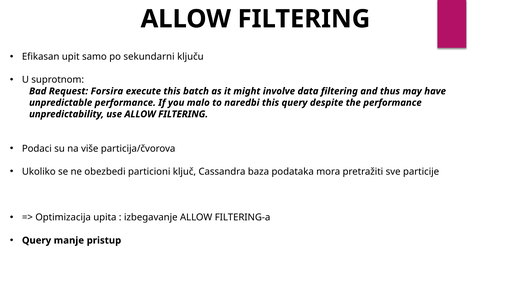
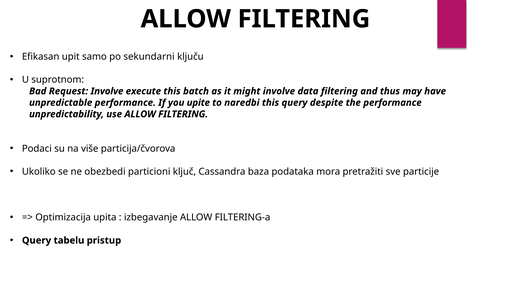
Request Forsira: Forsira -> Involve (107, 91)
malo: malo -> upite (198, 103)
manje: manje -> tabelu (69, 241)
